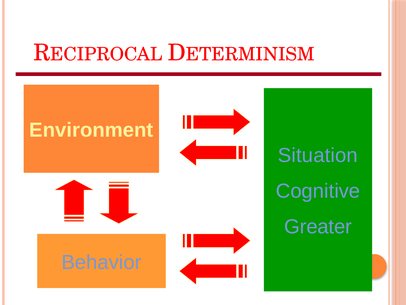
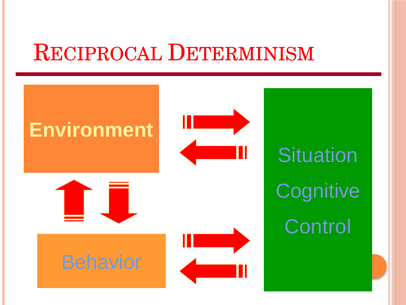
Greater: Greater -> Control (318, 226)
